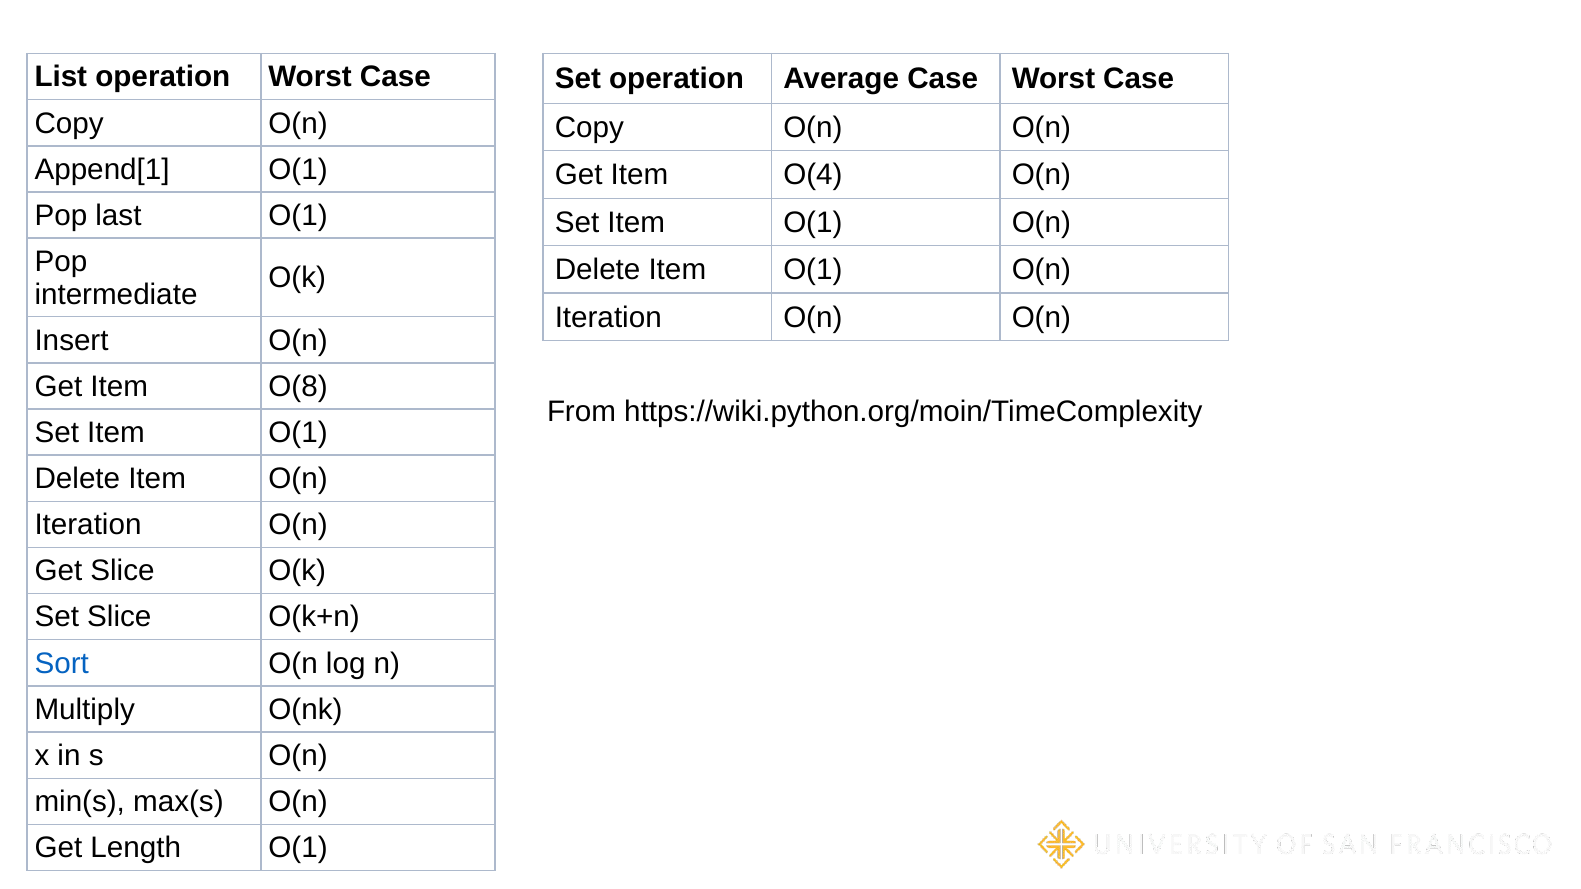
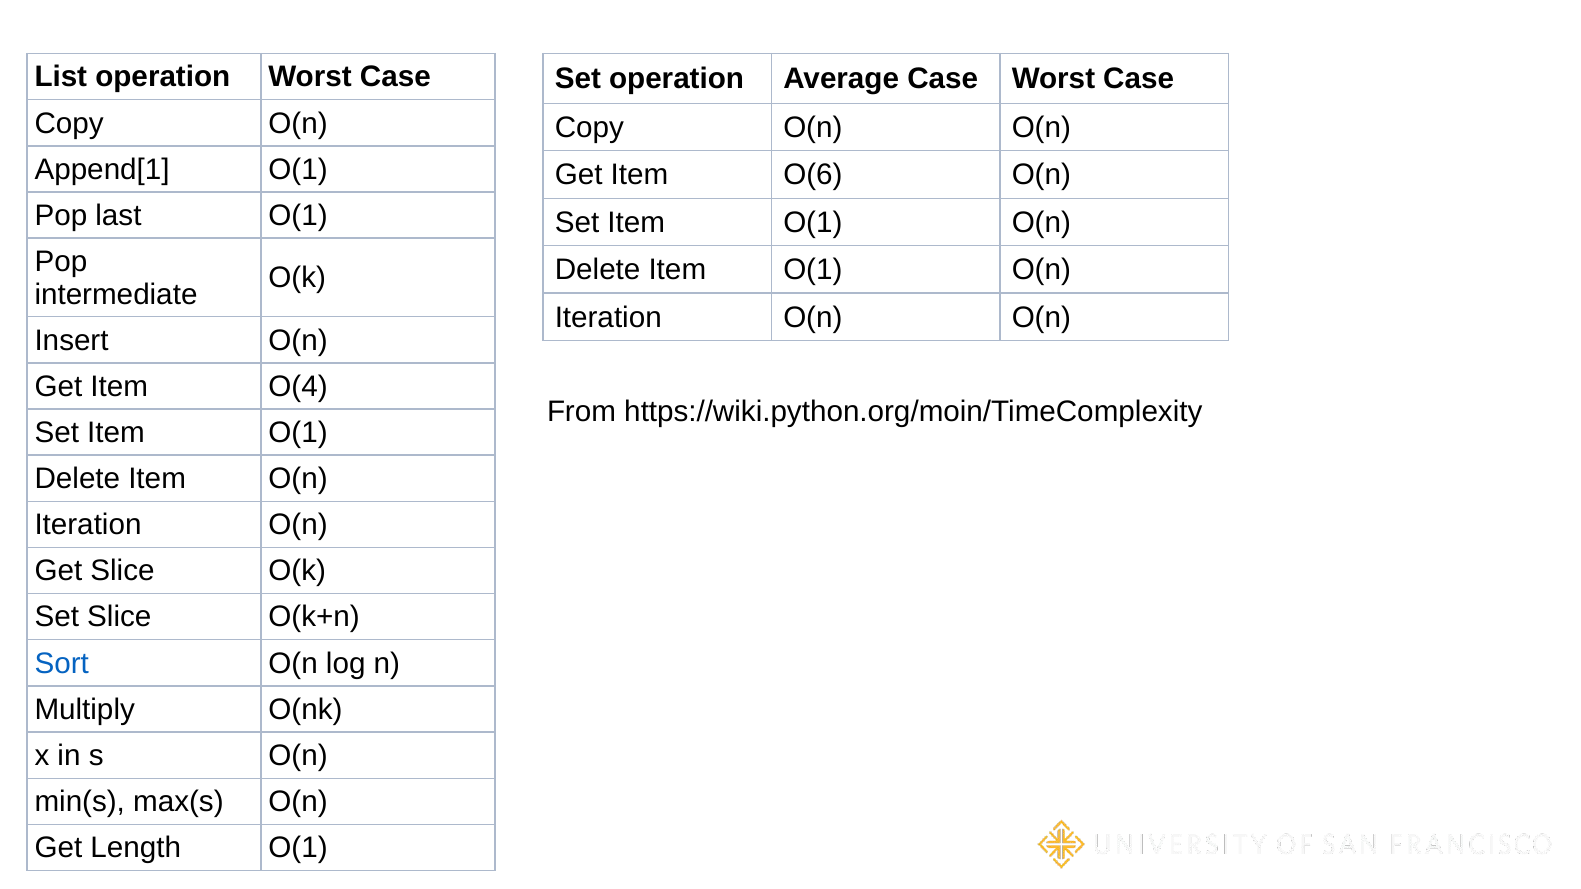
O(4: O(4 -> O(6 (813, 175)
O(8: O(8 -> O(4 (298, 387)
